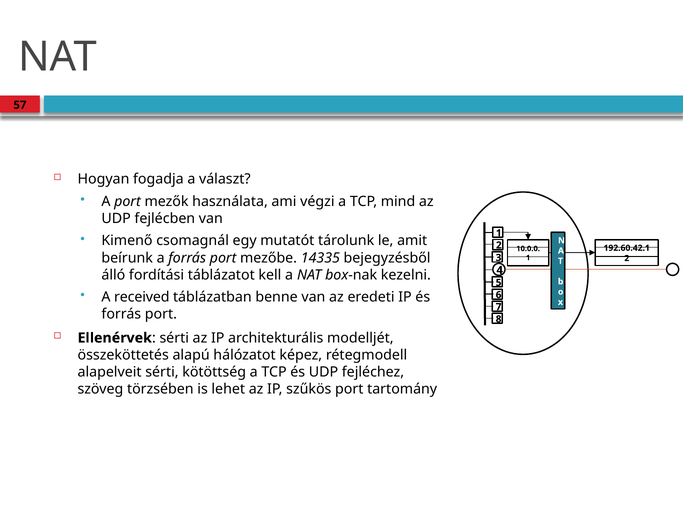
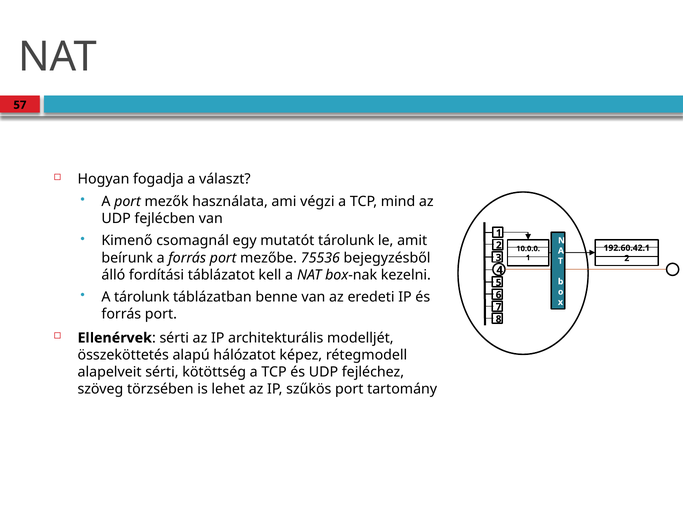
14335: 14335 -> 75536 (320, 258)
A received: received -> tárolunk (142, 297)
